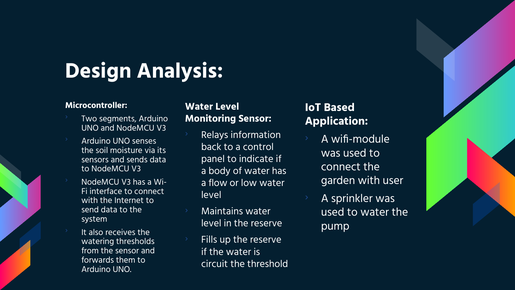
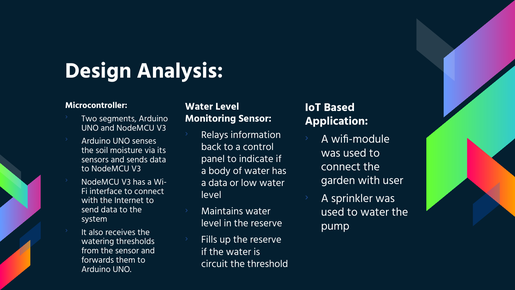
a flow: flow -> data (218, 183)
